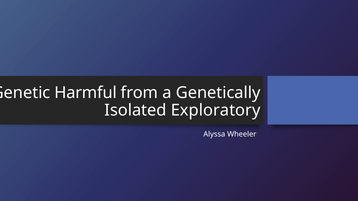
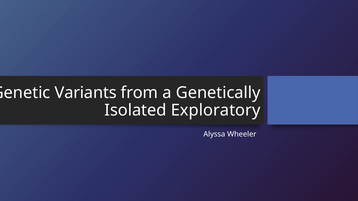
Harmful: Harmful -> Variants (86, 93)
